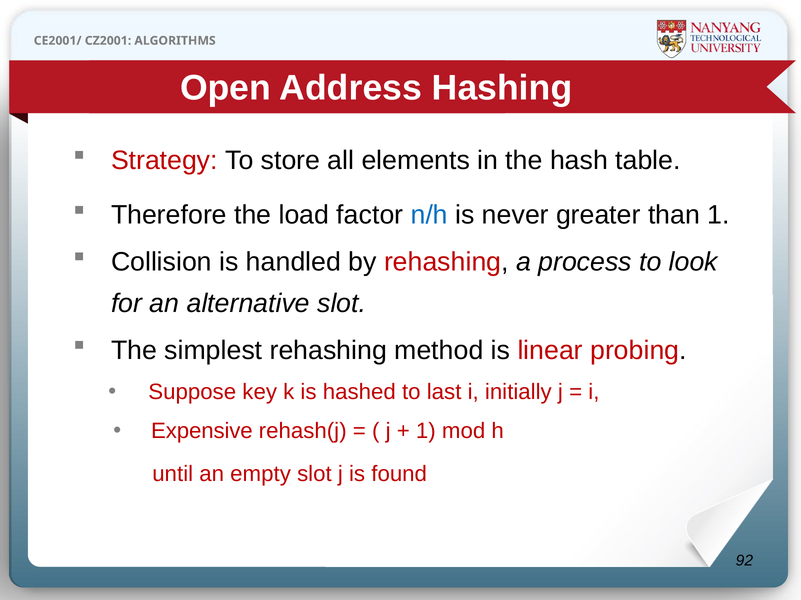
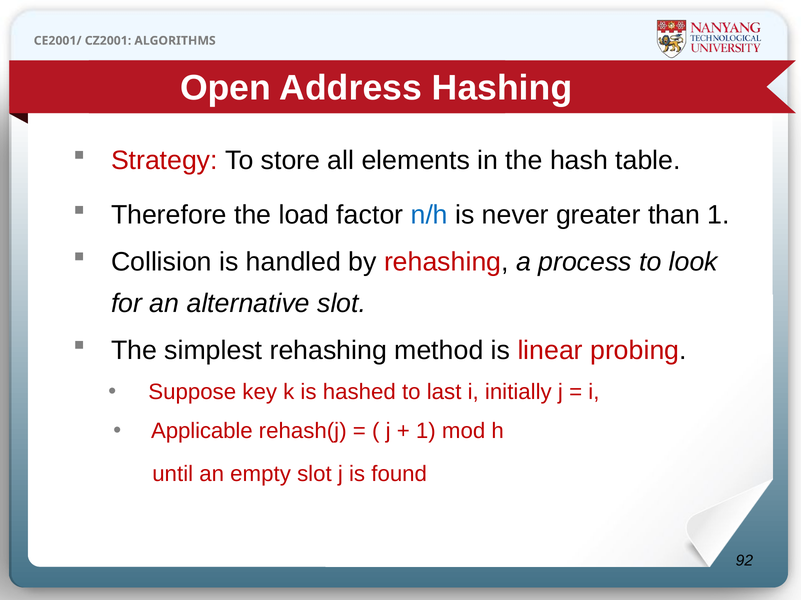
Expensive: Expensive -> Applicable (202, 432)
